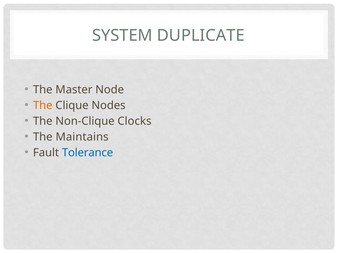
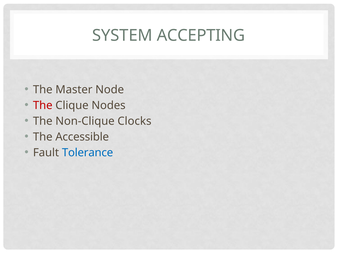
DUPLICATE: DUPLICATE -> ACCEPTING (201, 35)
The colour: orange -> red (43, 106)
Maintains: Maintains -> Accessible (82, 137)
